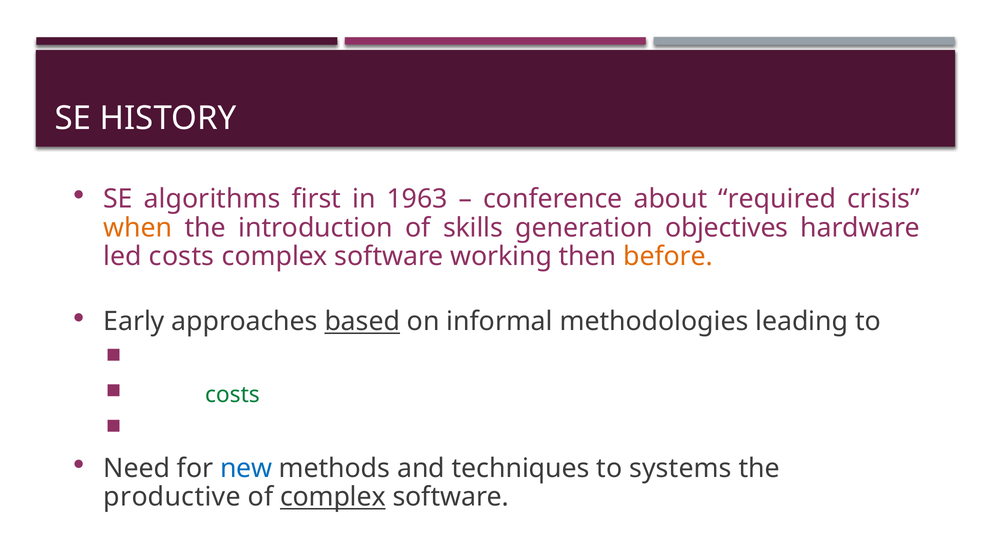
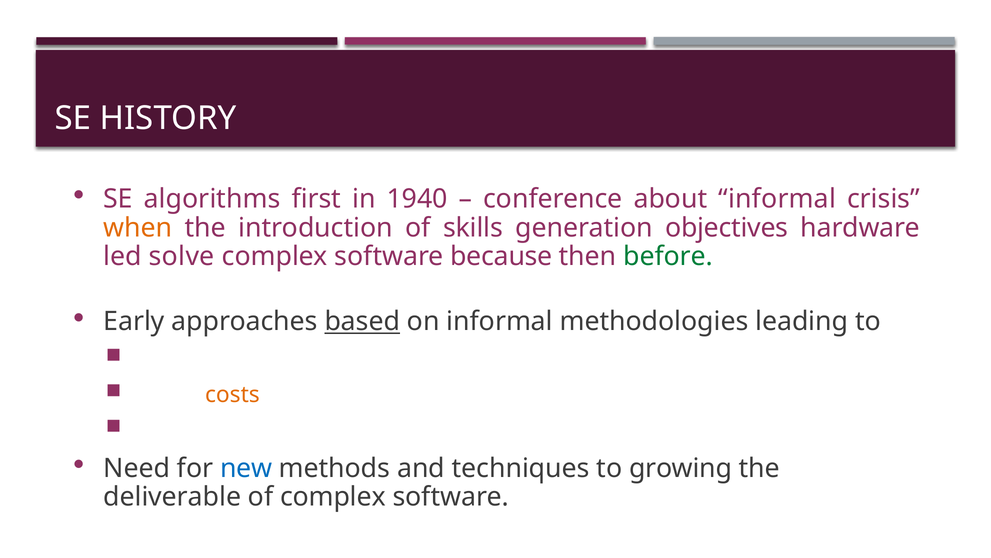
1963: 1963 -> 1940 (417, 199)
about required: required -> informal (777, 199)
led costs: costs -> solve (182, 256)
working: working -> because (501, 256)
before colour: orange -> green (668, 256)
costs colour: green -> orange (232, 394)
systems: systems -> growing (681, 468)
productive: productive -> deliverable (172, 497)
complex underline: present -> none (333, 497)
